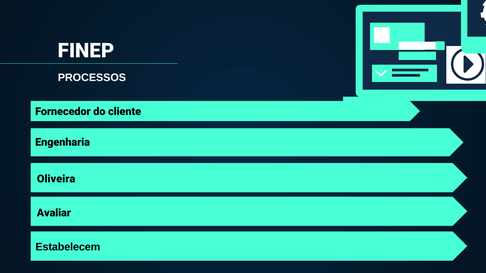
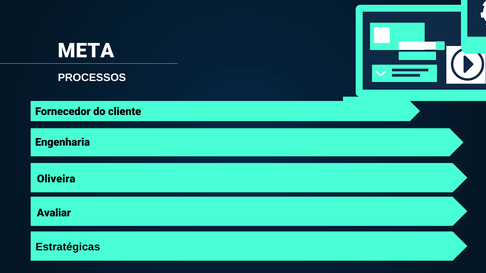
FINEP: FINEP -> META (86, 51)
Estabelecem: Estabelecem -> Estratégicas (68, 247)
